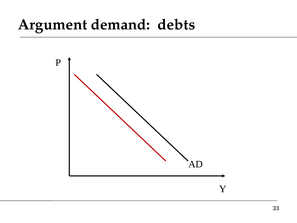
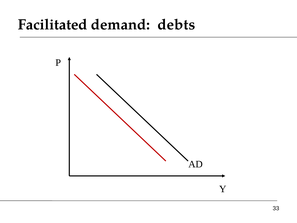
Argument: Argument -> Facilitated (53, 25)
